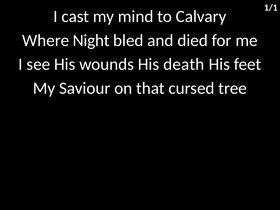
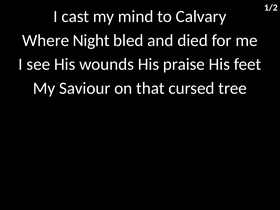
1/1: 1/1 -> 1/2 (271, 8)
death: death -> praise (184, 64)
